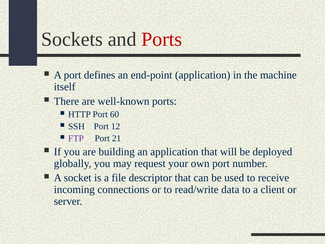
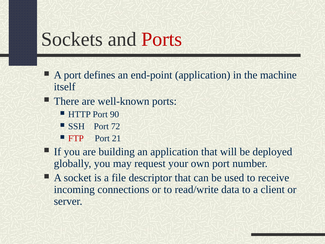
60: 60 -> 90 (115, 114)
12: 12 -> 72 (116, 126)
FTP colour: purple -> red (76, 138)
